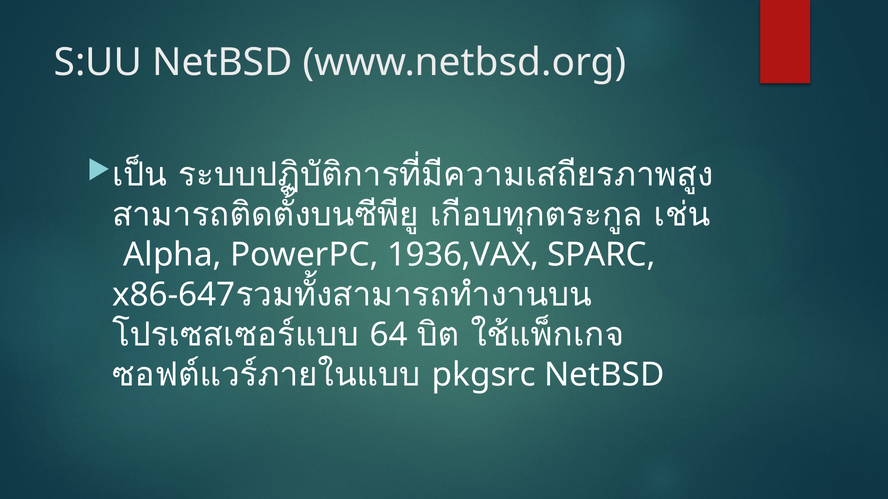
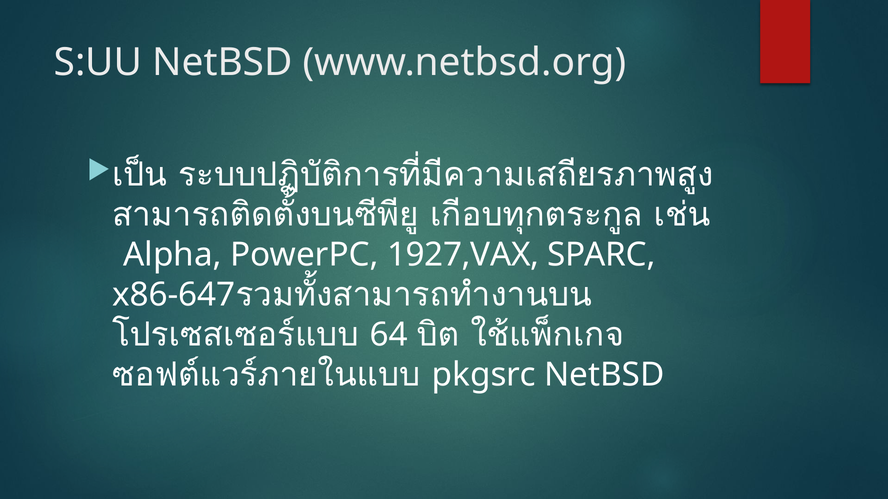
1936,VAX: 1936,VAX -> 1927,VAX (463, 255)
